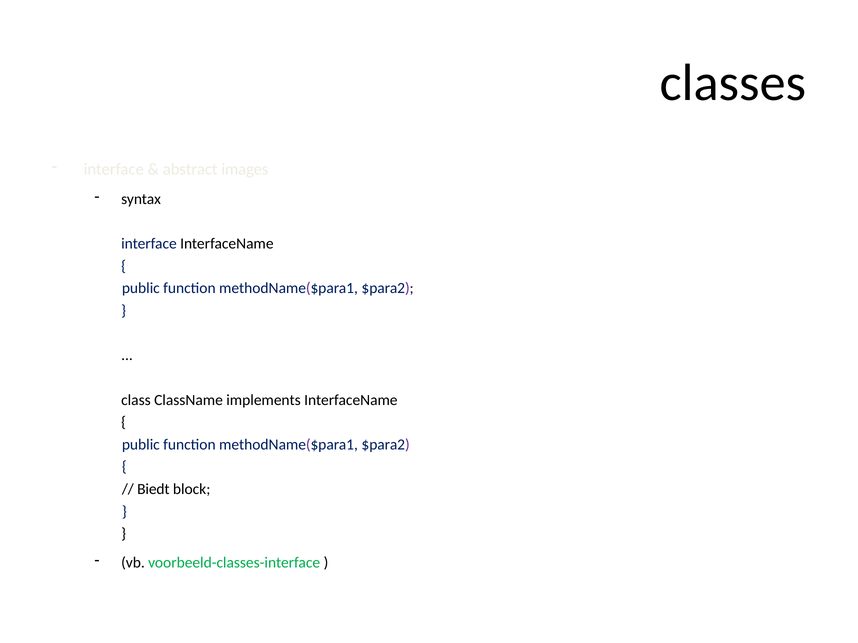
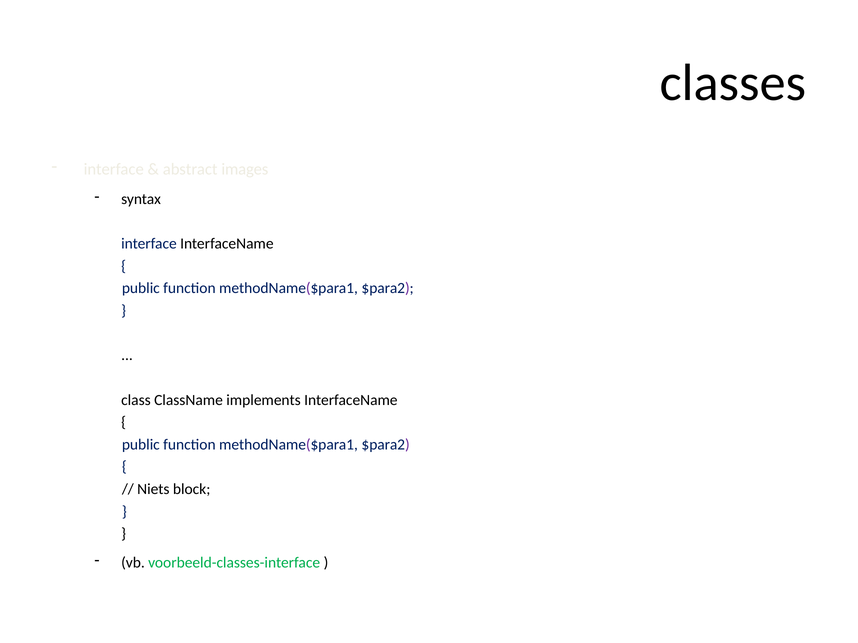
Biedt: Biedt -> Niets (153, 490)
